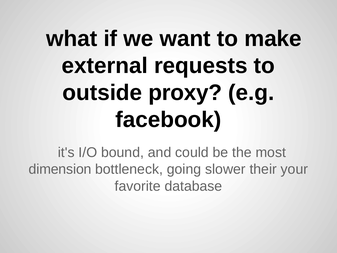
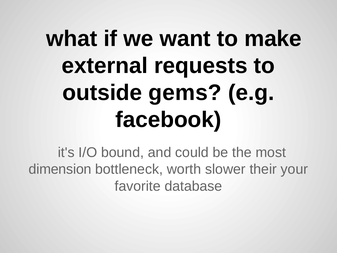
proxy: proxy -> gems (185, 93)
going: going -> worth (184, 169)
